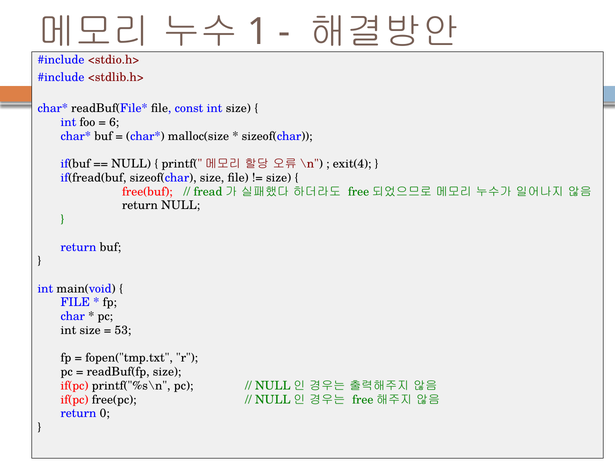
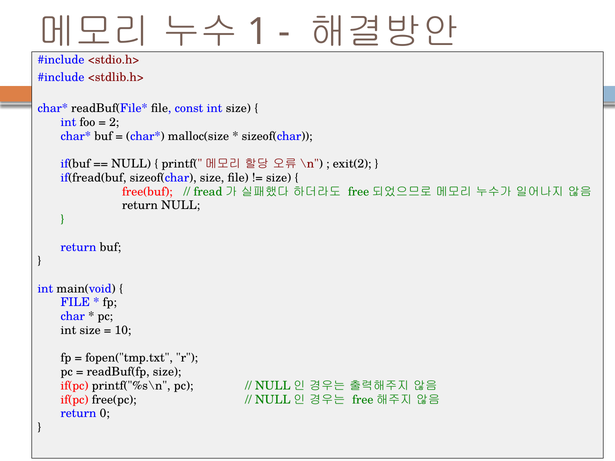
6: 6 -> 2 (114, 122)
exit(4: exit(4 -> exit(2 (352, 164)
53: 53 -> 10 (123, 330)
